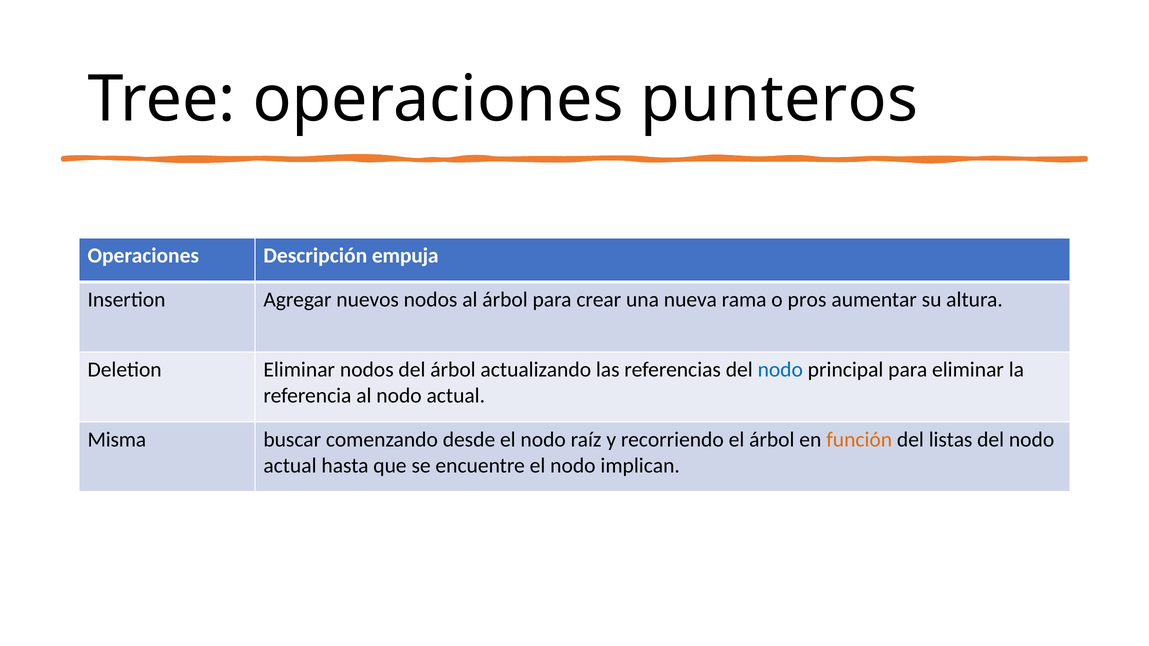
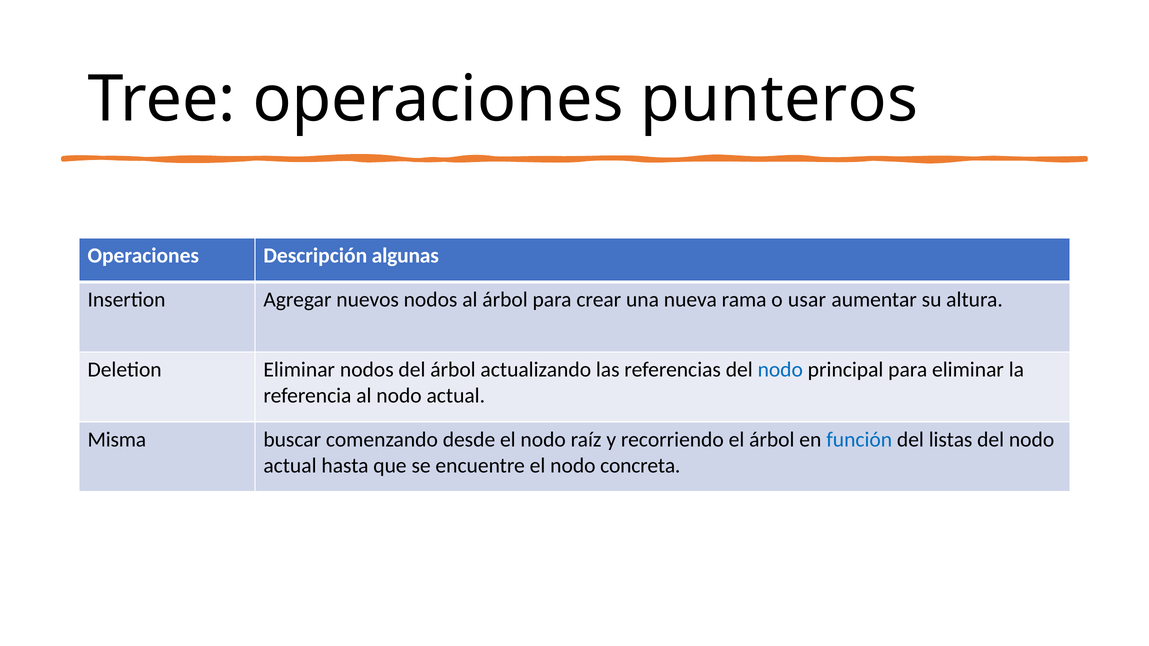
empuja: empuja -> algunas (405, 256)
pros: pros -> usar (807, 300)
función colour: orange -> blue (859, 440)
implican: implican -> concreta (640, 466)
